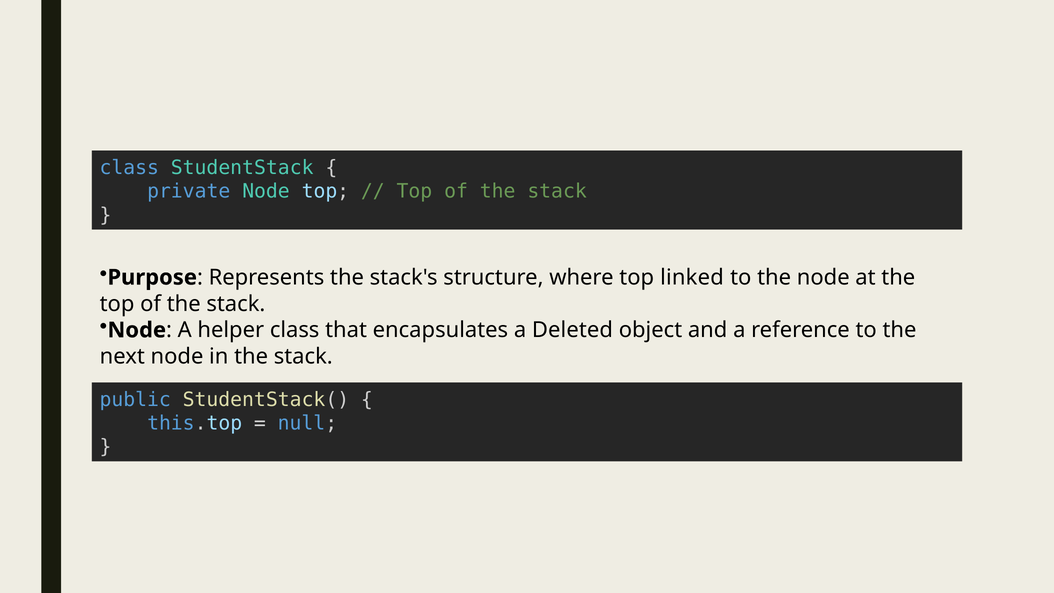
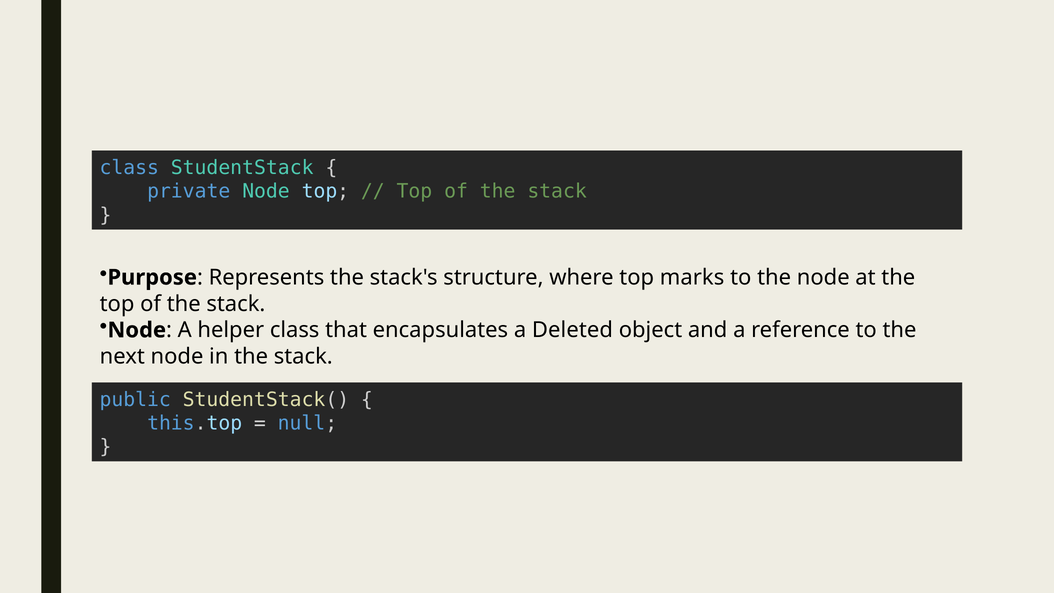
linked: linked -> marks (692, 277)
